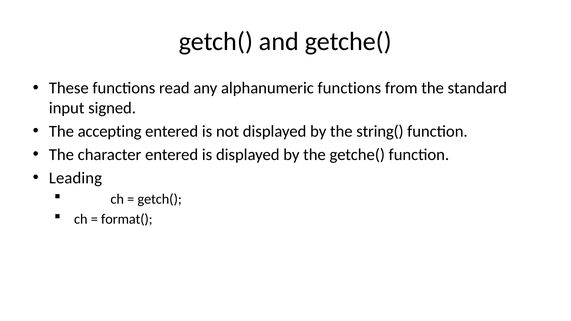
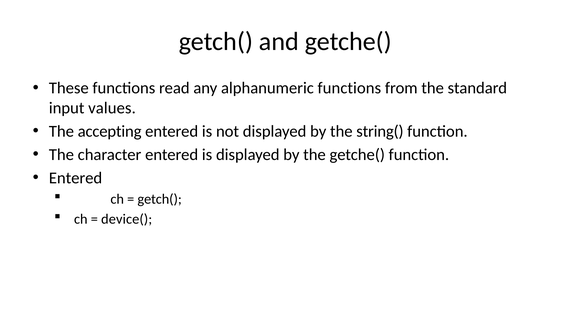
signed: signed -> values (112, 108)
Leading: Leading -> Entered (76, 178)
format(: format( -> device( (127, 219)
